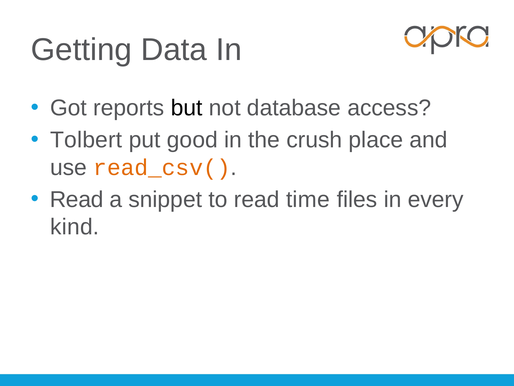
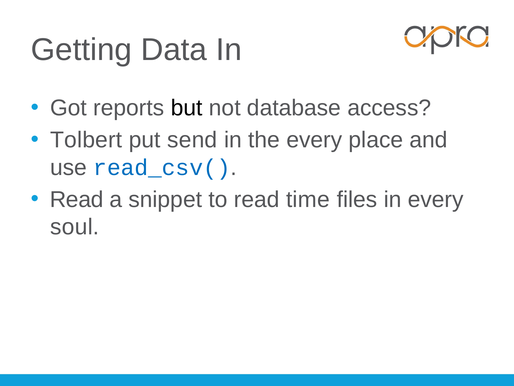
good: good -> send (192, 140)
the crush: crush -> every (314, 140)
read_csv( colour: orange -> blue (162, 167)
kind: kind -> soul (75, 227)
